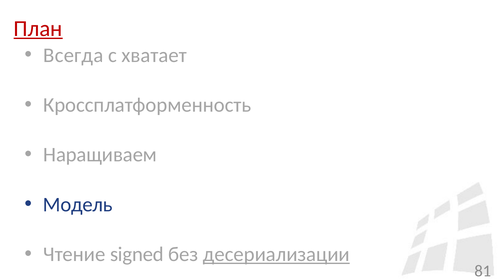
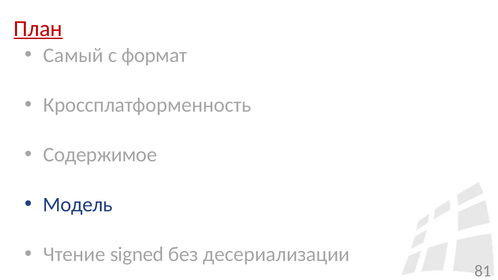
Всегда: Всегда -> Самый (73, 55)
хватает: хватает -> формат (154, 55)
Наращиваем: Наращиваем -> Содержимое (100, 155)
десериализации underline: present -> none (276, 254)
